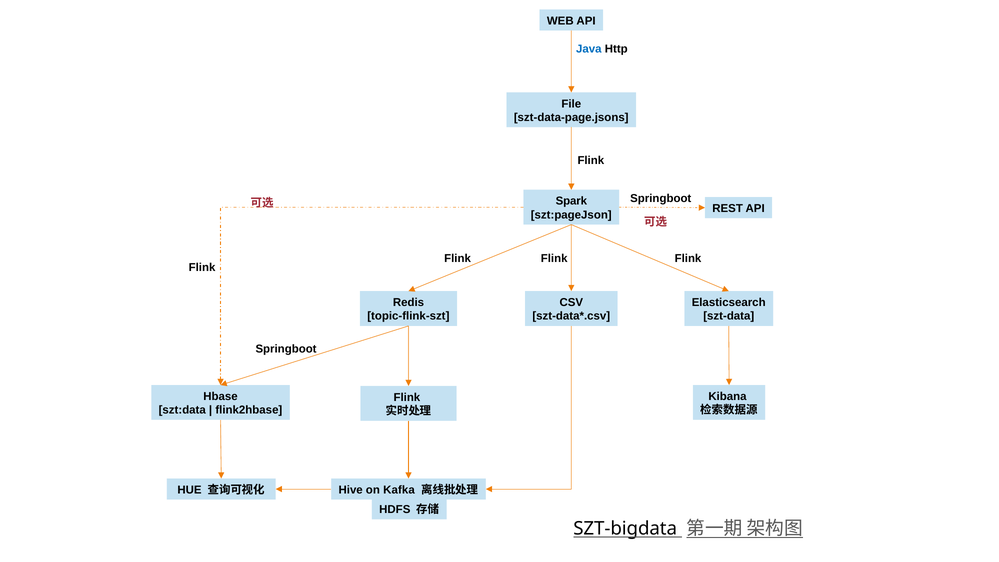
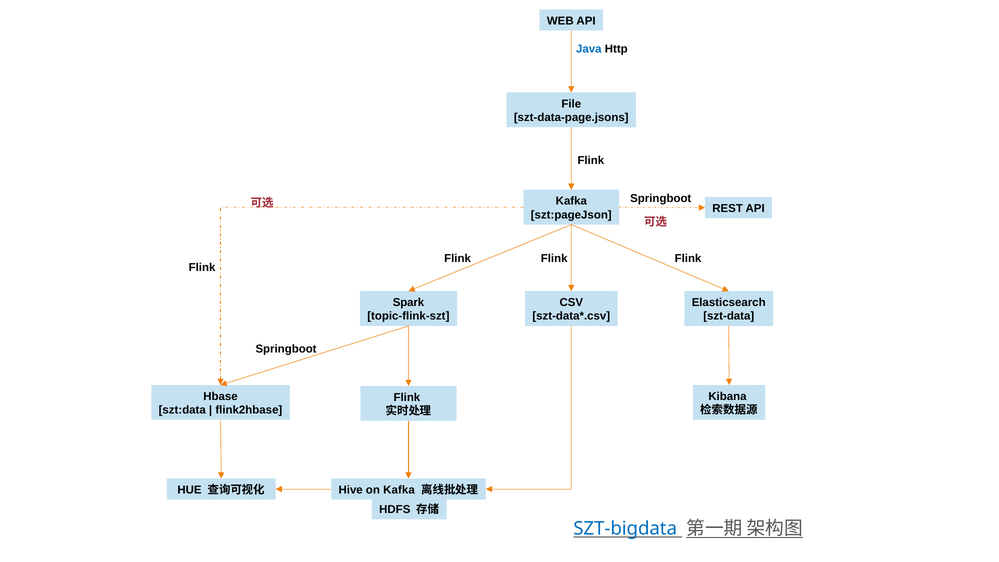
Spark: Spark -> Kafka (571, 201)
Redis: Redis -> Spark (409, 302)
SZT-bigdata colour: black -> blue (625, 528)
